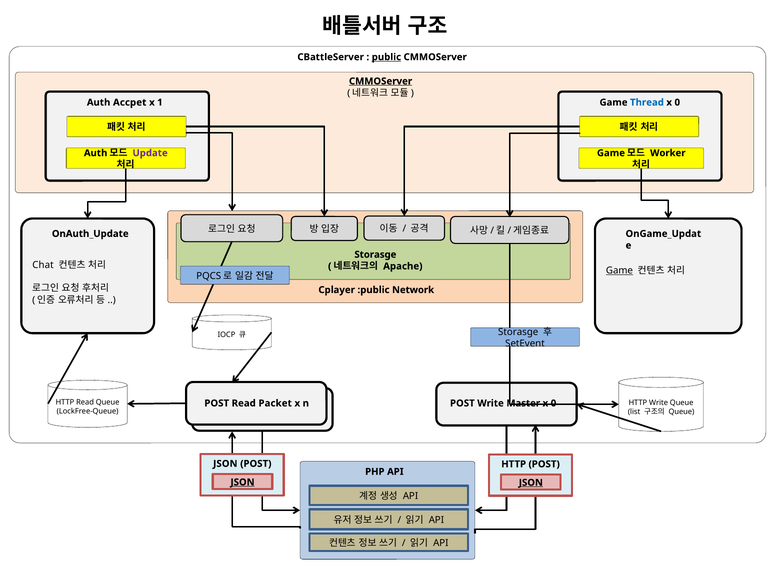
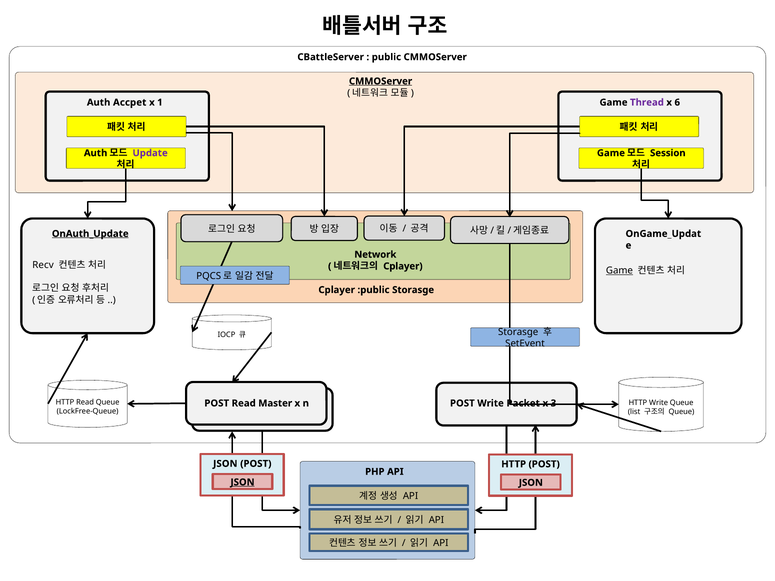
public underline: present -> none (386, 57)
Thread colour: blue -> purple (647, 102)
0: 0 -> 6 (677, 102)
Worker: Worker -> Session (668, 153)
OnAuth_Update underline: none -> present (90, 234)
Storasge: Storasge -> Network (375, 255)
Chat: Chat -> Recv (43, 265)
Apache: Apache -> Cplayer (403, 266)
:public Network: Network -> Storasge (413, 290)
Packet: Packet -> Master (275, 403)
Master: Master -> Packet (523, 403)
0: 0 -> 3 (554, 403)
JSON underline: present -> none (531, 483)
